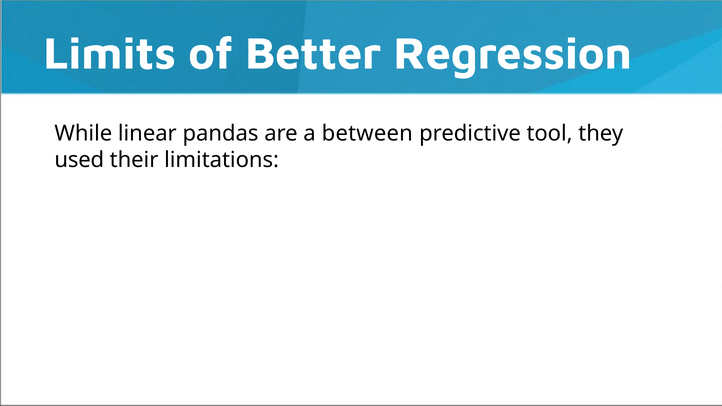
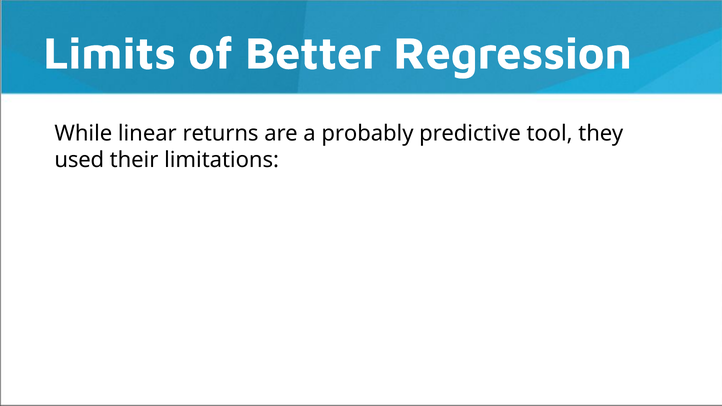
pandas: pandas -> returns (221, 134)
between: between -> probably (367, 134)
